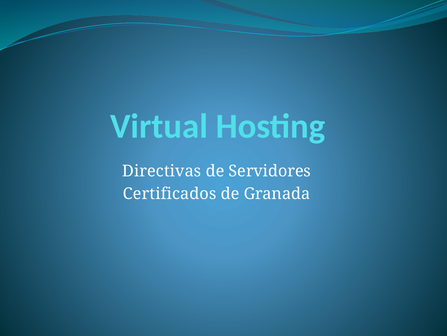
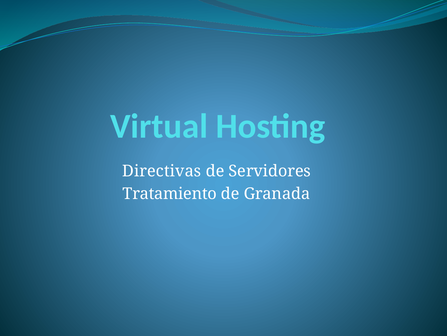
Certificados: Certificados -> Tratamiento (170, 193)
